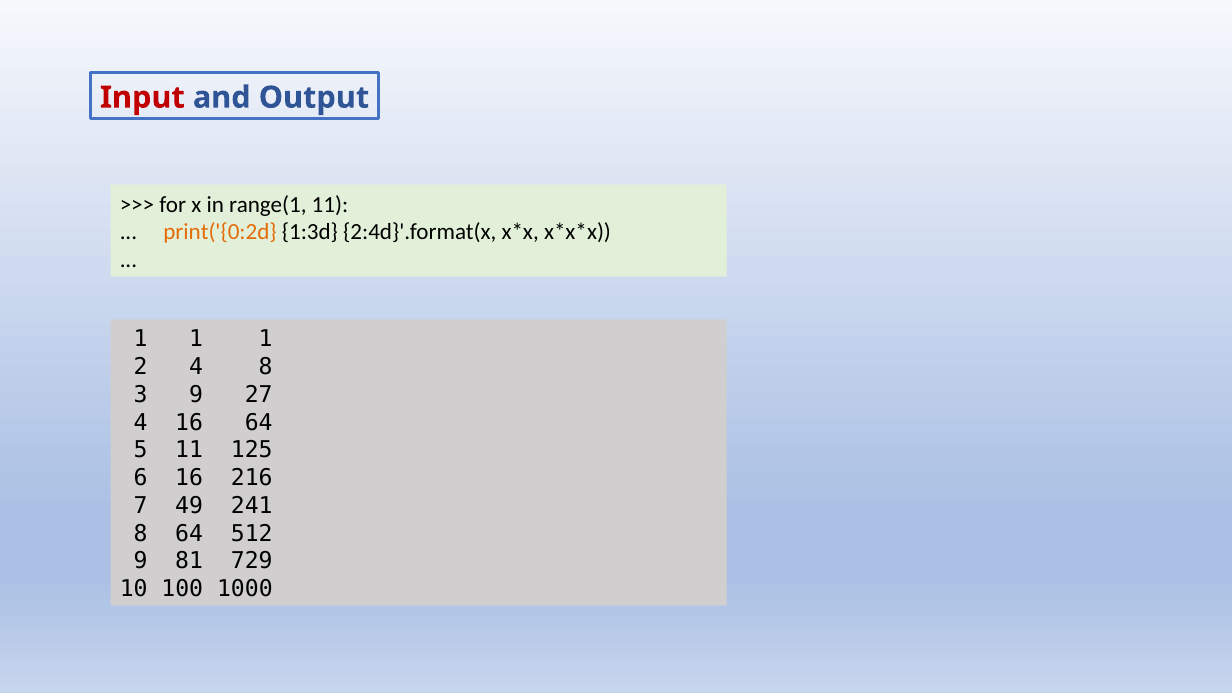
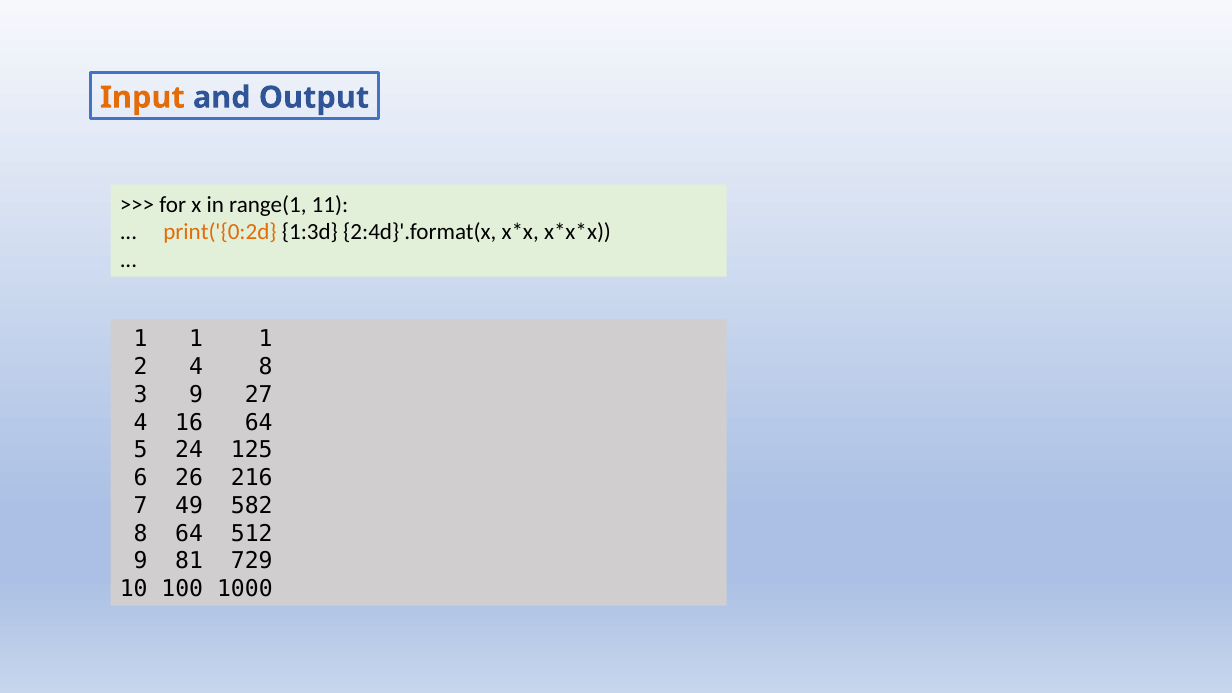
Input colour: red -> orange (142, 98)
5 11: 11 -> 24 (189, 450)
6 16: 16 -> 26 (189, 478)
241: 241 -> 582 (252, 506)
